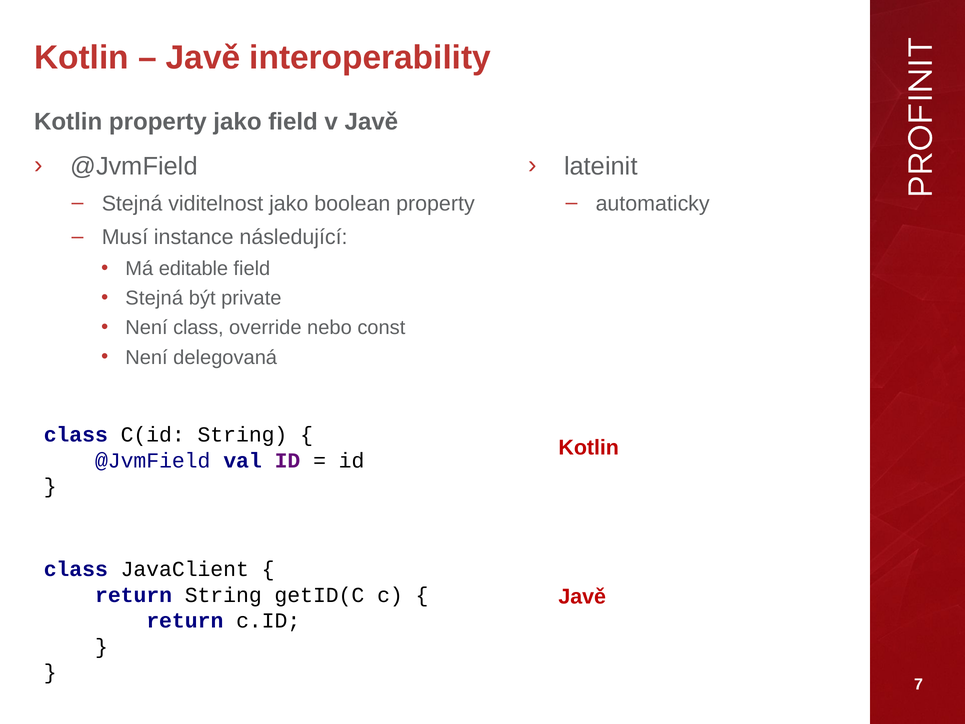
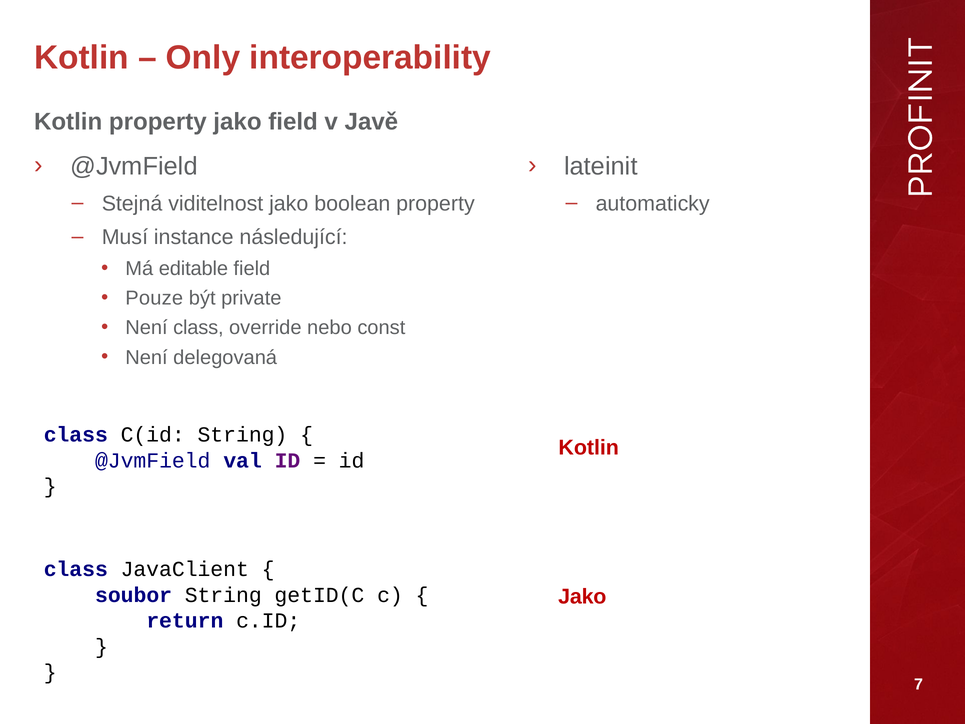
Javě: Javě -> Only (203, 58)
Stejná: Stejná -> Pouze (154, 298)
Javě: Javě -> Jako (582, 597)
return: return -> soubor (134, 595)
